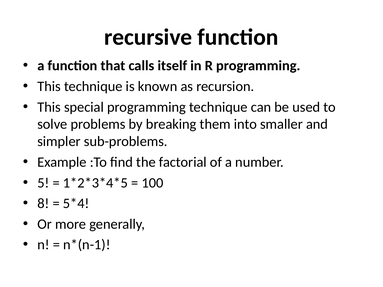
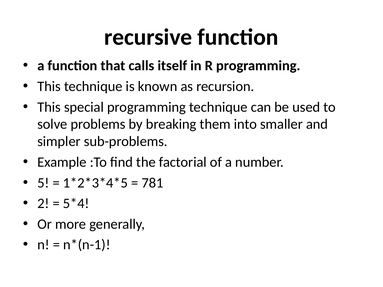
100: 100 -> 781 (152, 183)
8: 8 -> 2 (43, 204)
